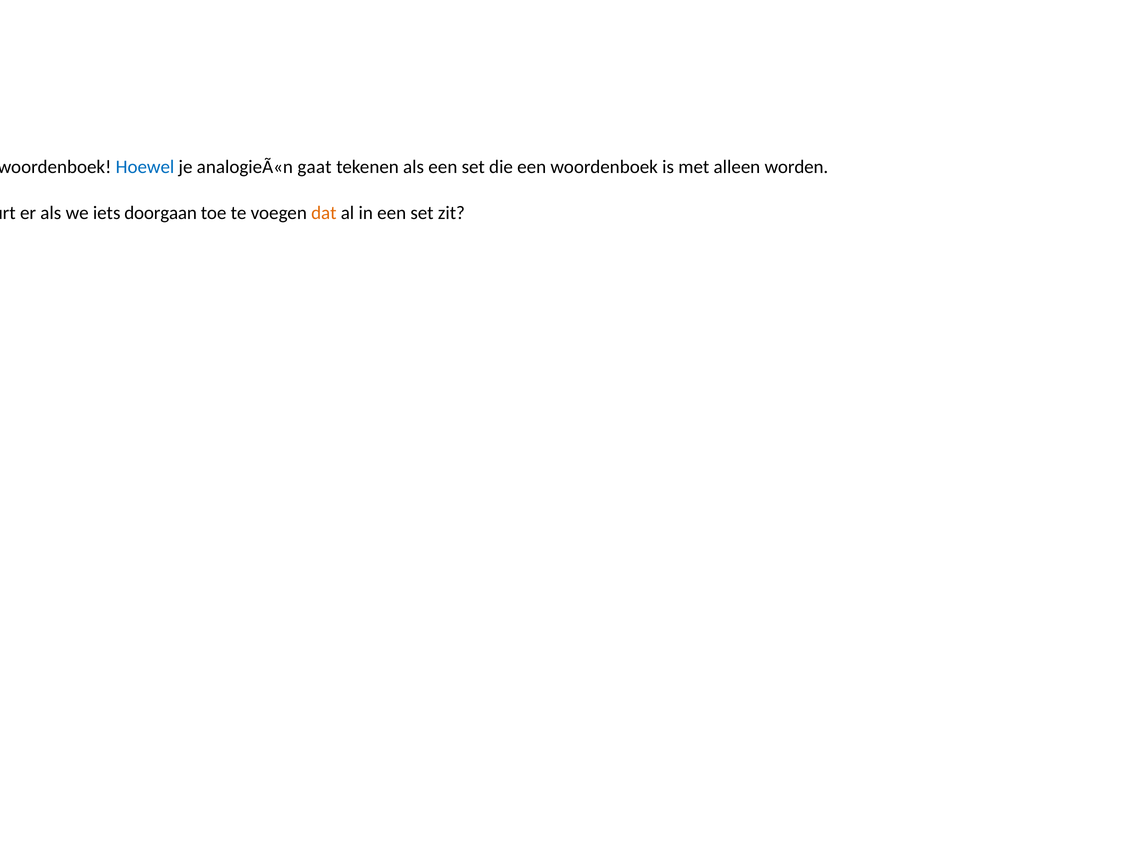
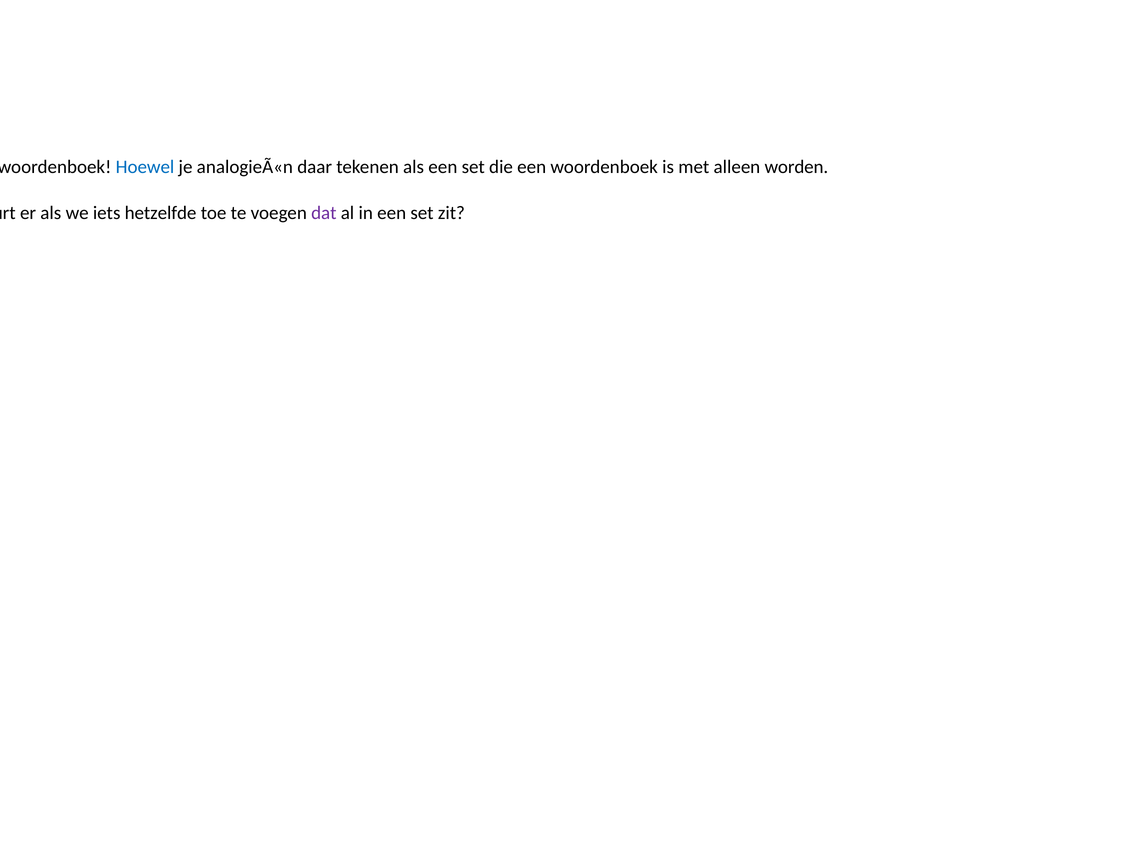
gaat: gaat -> daar (315, 167)
doorgaan: doorgaan -> hetzelfde (161, 213)
dat colour: orange -> purple (324, 213)
